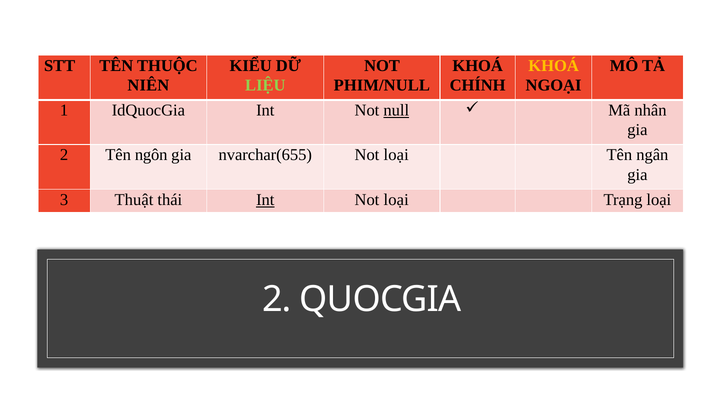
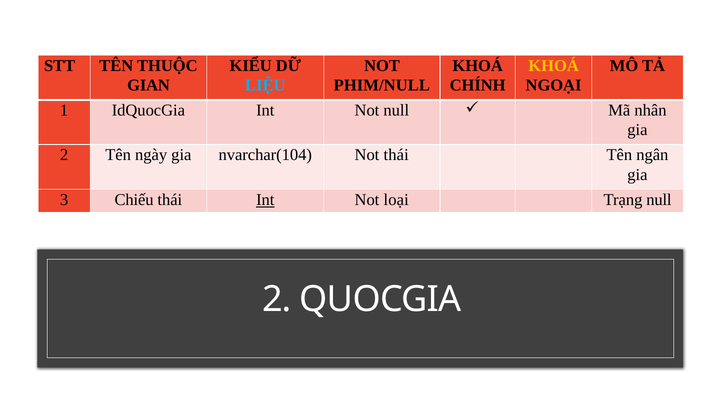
NIÊN: NIÊN -> GIAN (149, 85)
LIỆU colour: light green -> light blue (265, 85)
null underline: present -> none (396, 110)
ngôn: ngôn -> ngày (151, 155)
nvarchar(655: nvarchar(655 -> nvarchar(104 (265, 155)
loại: loại -> thái (396, 155)
Thuật: Thuật -> Chiếu (134, 200)
Trạng loại: loại -> null (659, 200)
